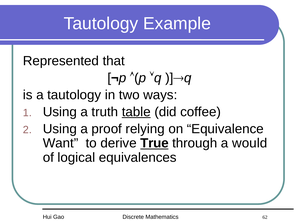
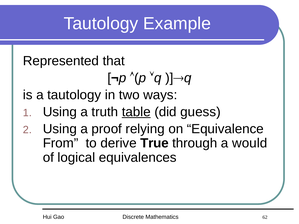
coffee: coffee -> guess (201, 112)
Want: Want -> From (61, 143)
True underline: present -> none (155, 143)
